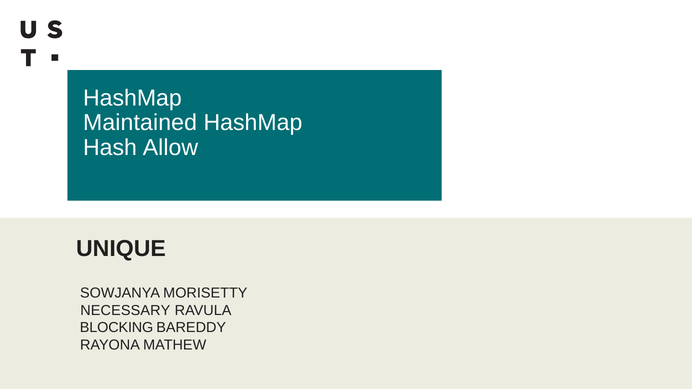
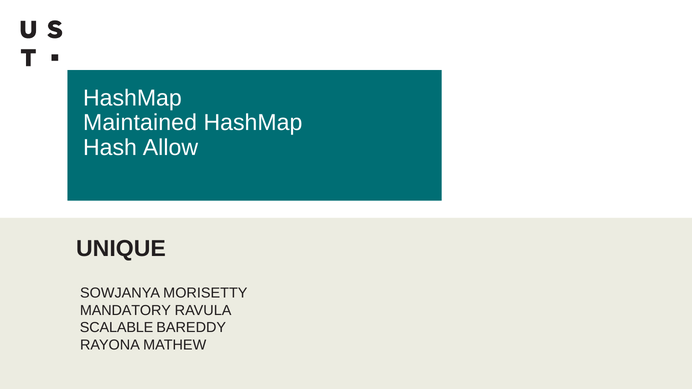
NECESSARY: NECESSARY -> MANDATORY (125, 310)
BLOCKING: BLOCKING -> SCALABLE (117, 328)
